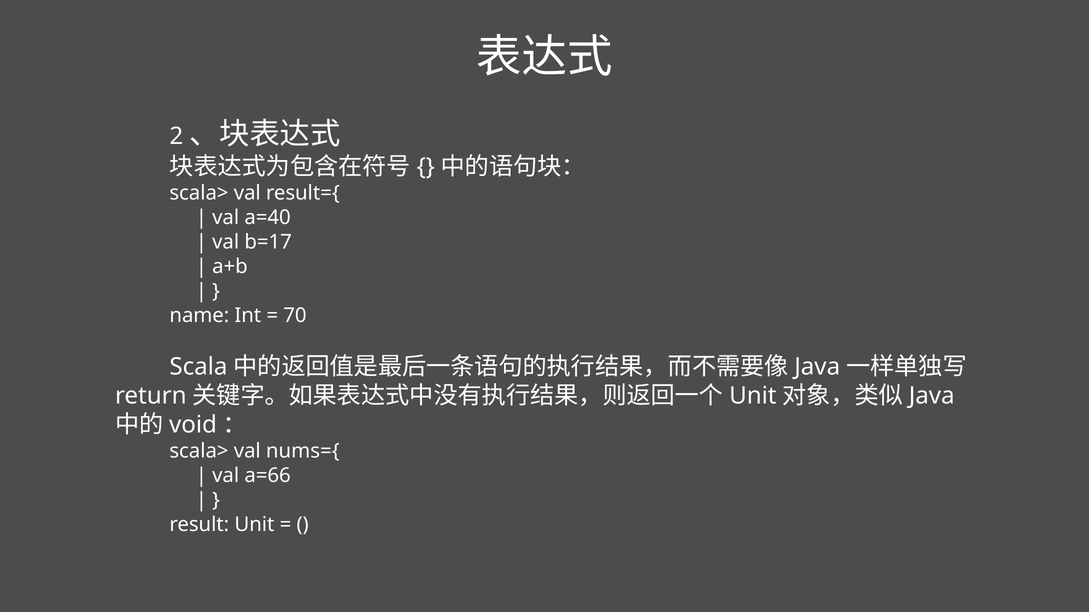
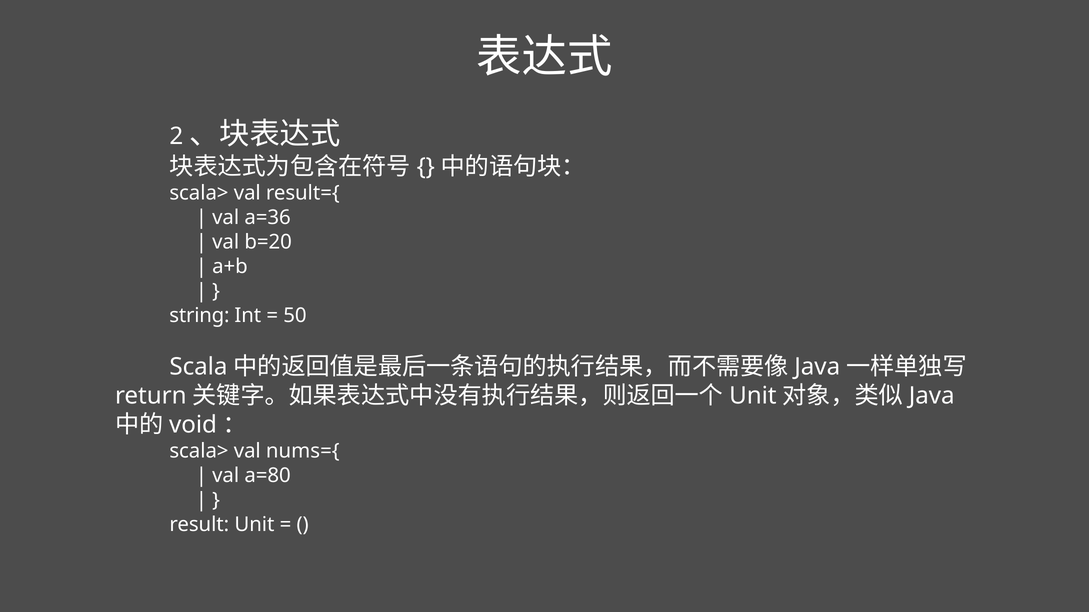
a=40: a=40 -> a=36 (268, 218)
b=17: b=17 -> b=20 (268, 242)
name: name -> string (199, 316)
70: 70 -> 50 (295, 316)
a=66: a=66 -> a=80 (268, 476)
